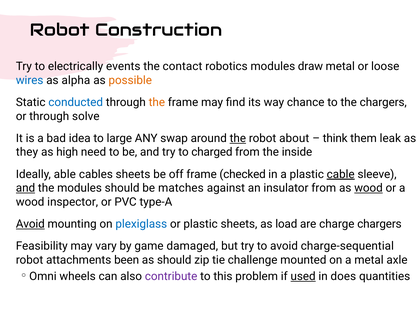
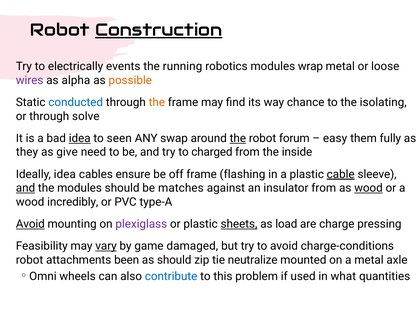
Construction underline: none -> present (159, 30)
contact: contact -> running (183, 66)
draw: draw -> wrap (310, 66)
wires colour: blue -> purple (30, 80)
the chargers: chargers -> isolating (383, 102)
idea underline: none -> present (80, 138)
large: large -> seen (119, 138)
about: about -> forum (294, 138)
think: think -> easy (335, 138)
leak: leak -> fully (390, 138)
high: high -> give (67, 152)
Ideally able: able -> idea (65, 174)
cables sheets: sheets -> ensure (133, 174)
checked: checked -> flashing (243, 174)
inspector: inspector -> incredibly (73, 202)
plexiglass colour: blue -> purple (141, 224)
sheets underline: none -> present (239, 224)
charge chargers: chargers -> pressing (379, 224)
vary underline: none -> present (106, 246)
charge-sequential: charge-sequential -> charge-conditions (347, 246)
challenge: challenge -> neutralize (253, 260)
contribute colour: purple -> blue (171, 276)
used underline: present -> none (303, 276)
does: does -> what (343, 276)
